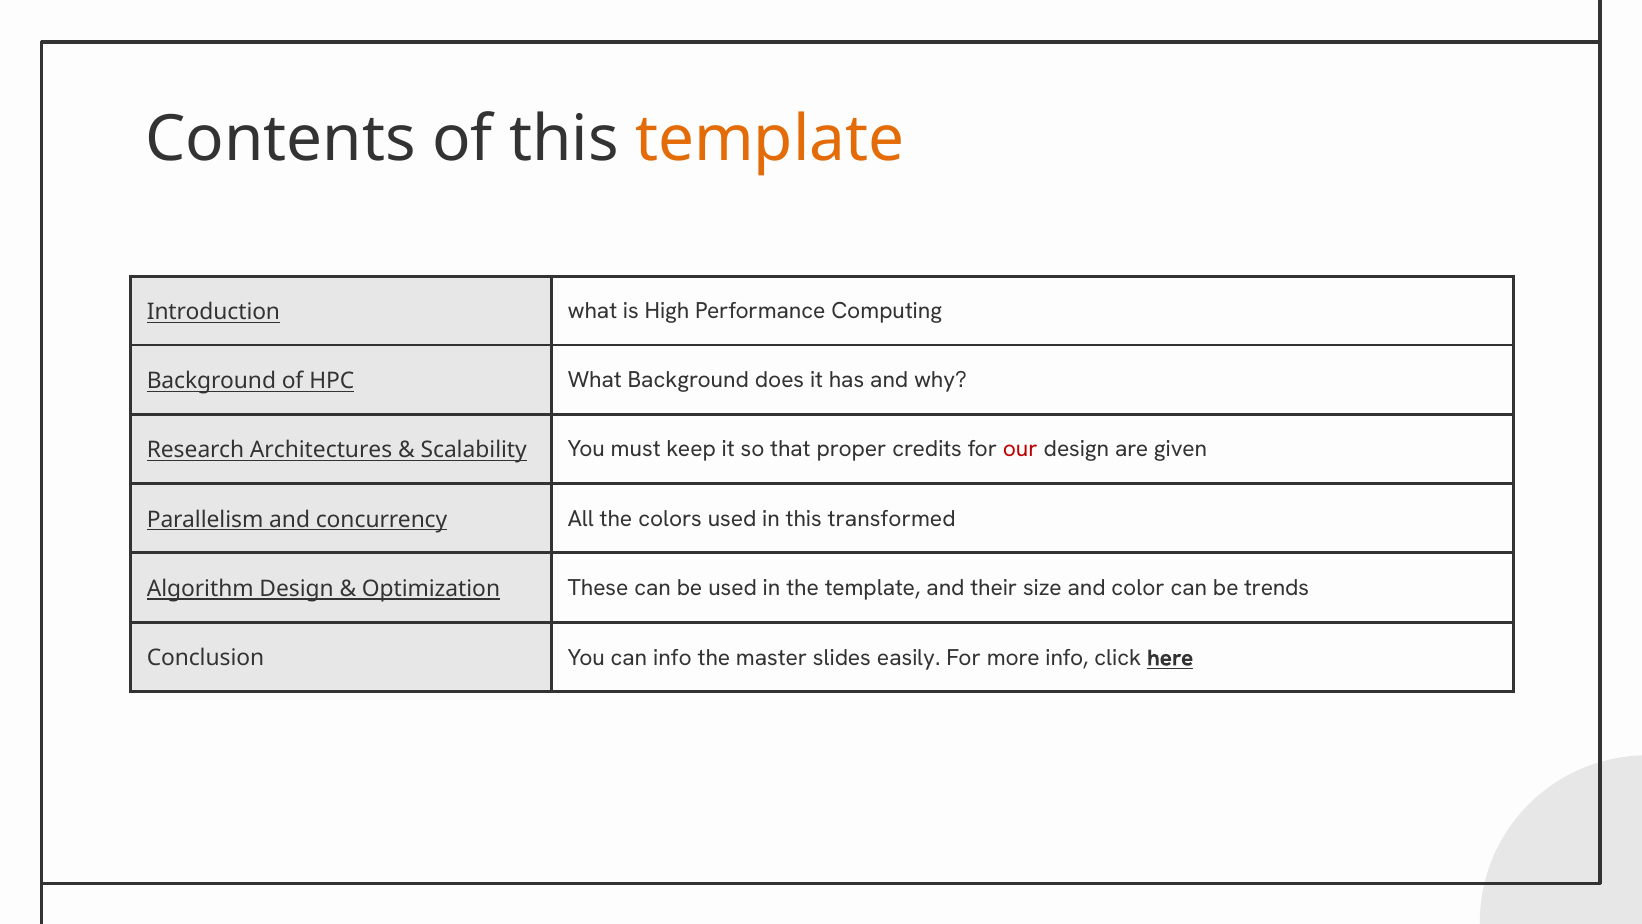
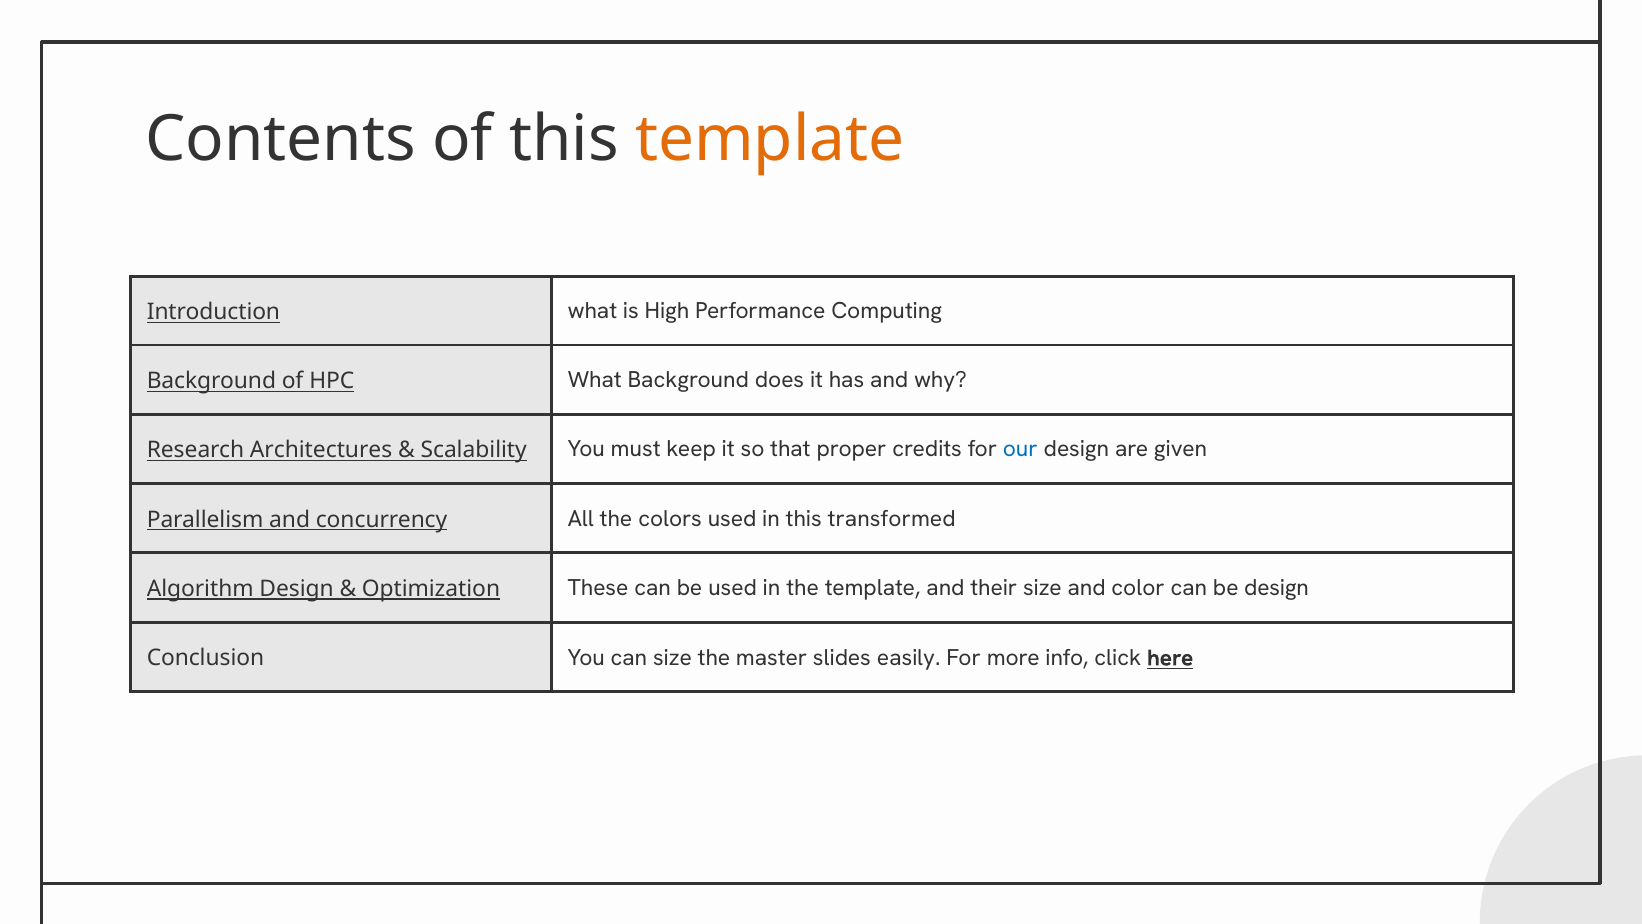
our colour: red -> blue (1020, 449)
be trends: trends -> design (1277, 588)
can info: info -> size (672, 658)
